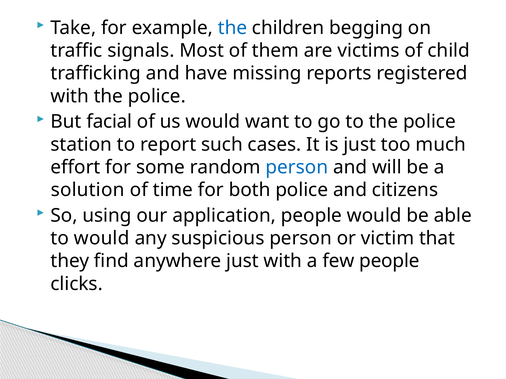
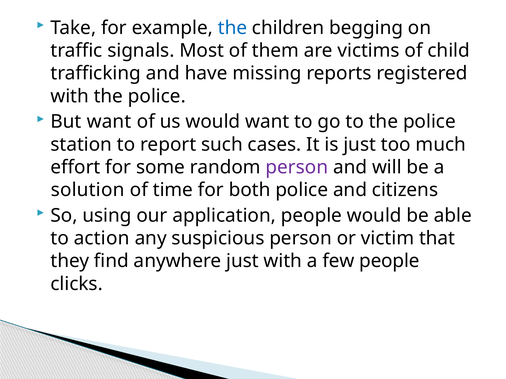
But facial: facial -> want (109, 122)
person colour: blue -> purple (297, 167)
to would: would -> action (102, 239)
